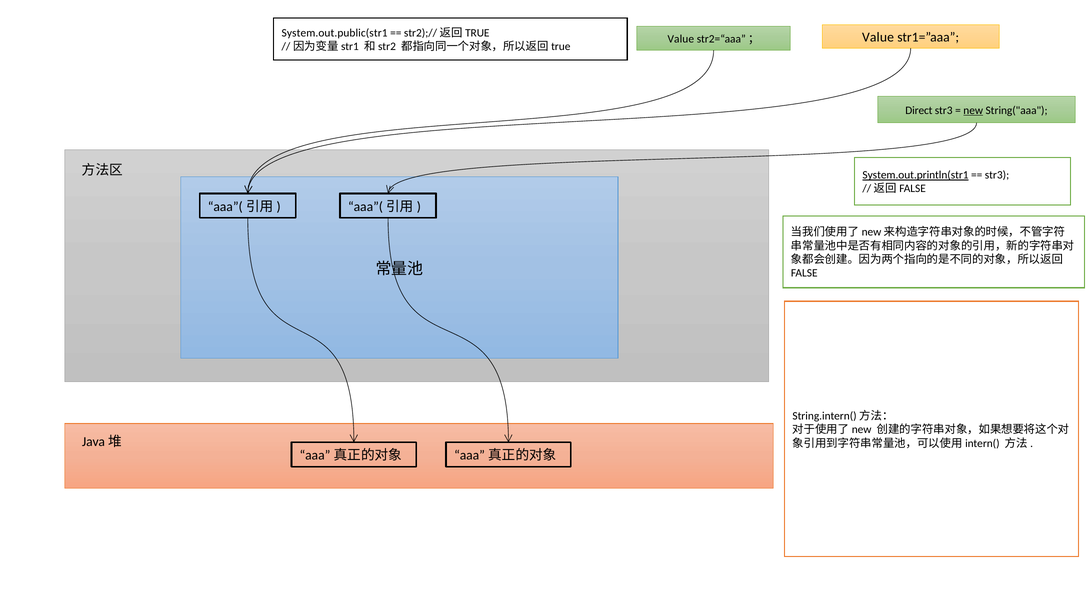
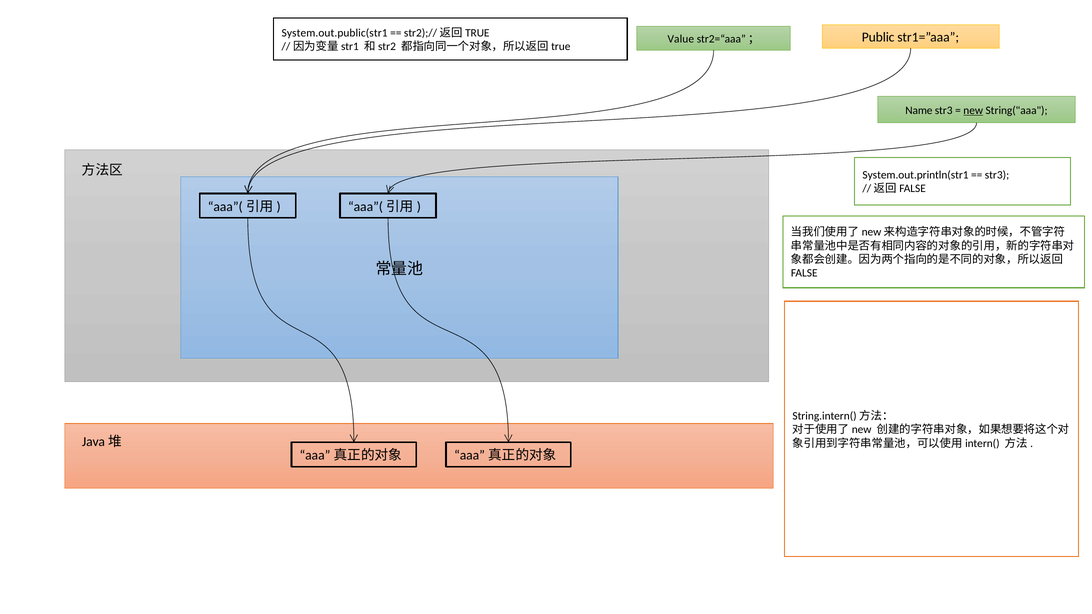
Value: Value -> Public (878, 37)
Direct: Direct -> Name (919, 110)
System.out.println(str1 underline: present -> none (916, 175)
